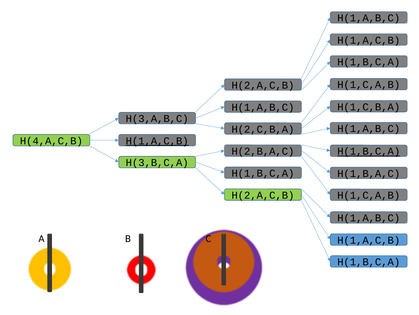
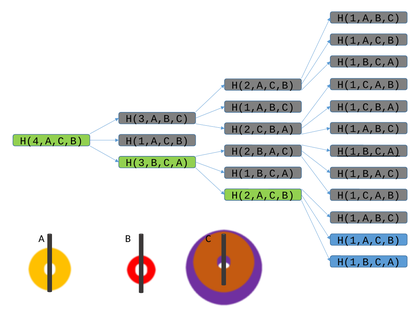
H(1,A,C,B underline: present -> none (157, 141)
